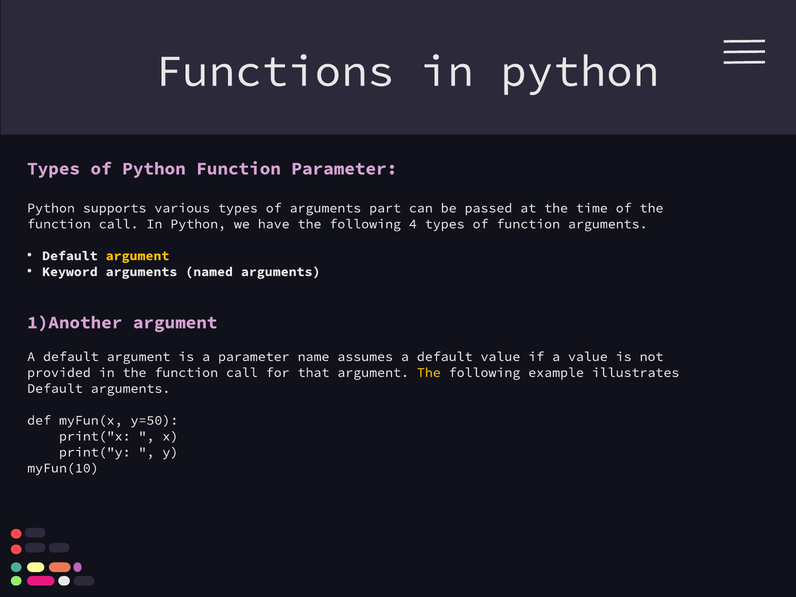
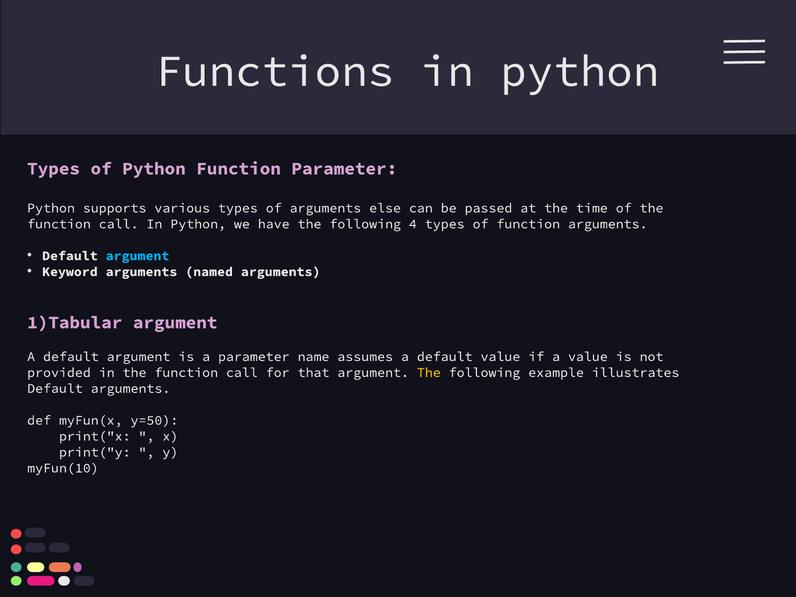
part: part -> else (385, 208)
argument colour: yellow -> light blue (138, 256)
1)Another: 1)Another -> 1)Tabular (75, 322)
